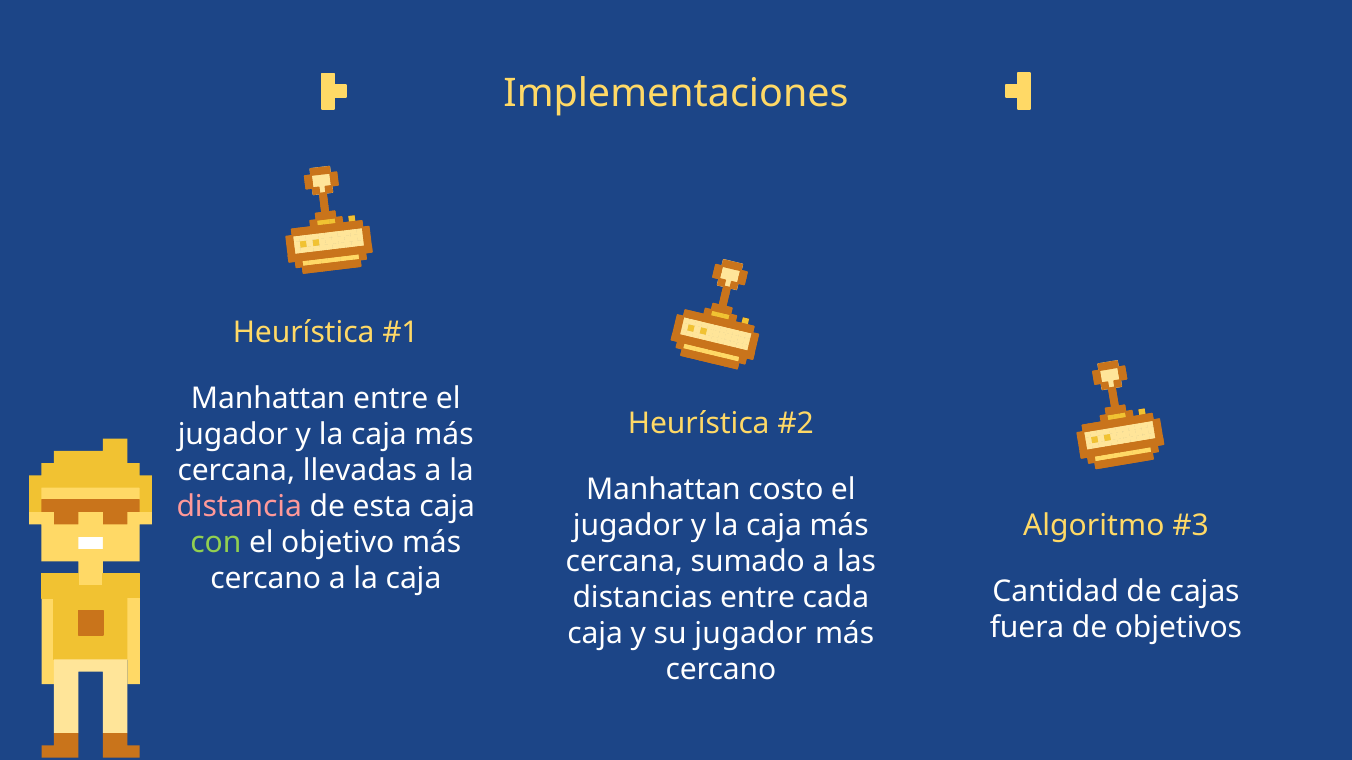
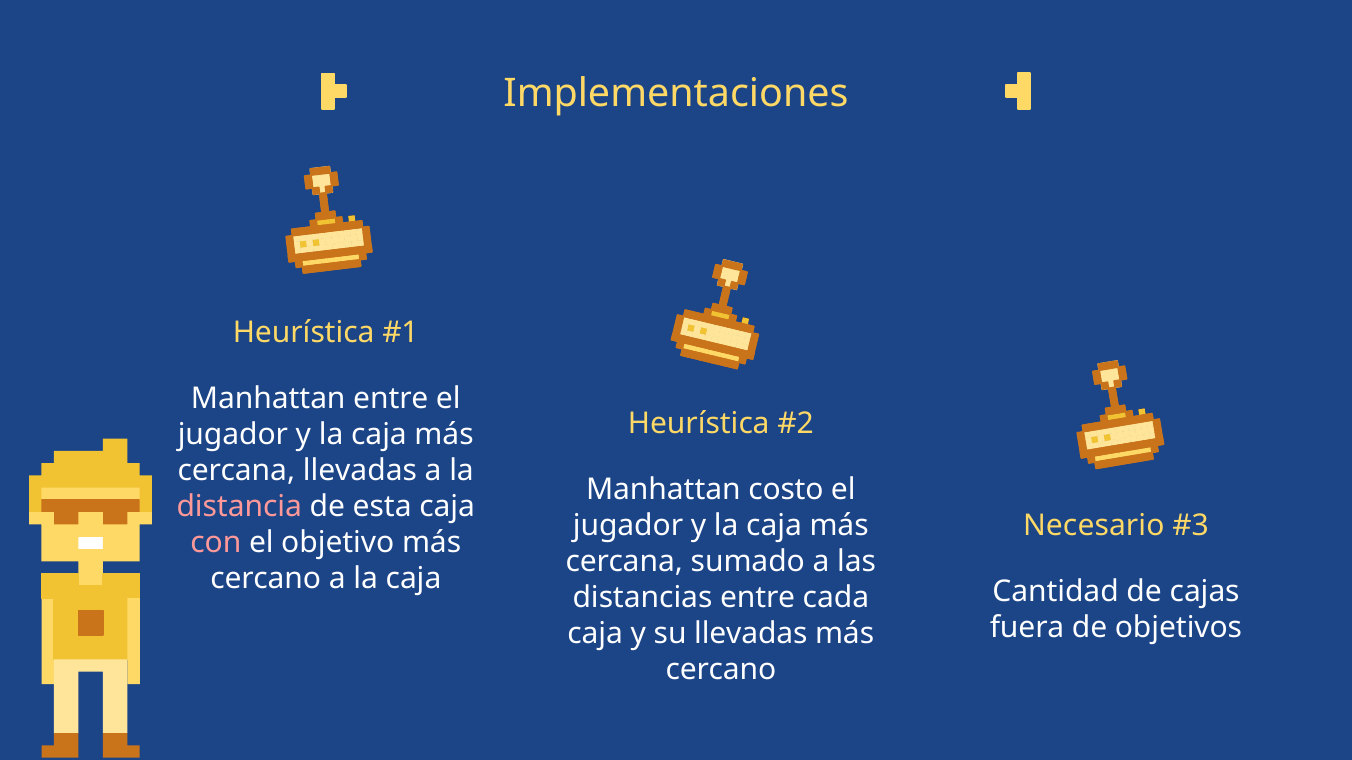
Algoritmo: Algoritmo -> Necesario (1094, 526)
con colour: light green -> pink (216, 543)
su jugador: jugador -> llevadas (751, 634)
